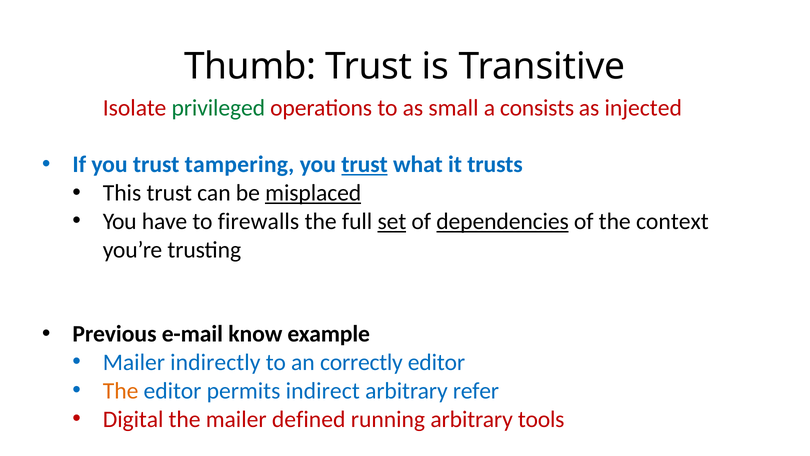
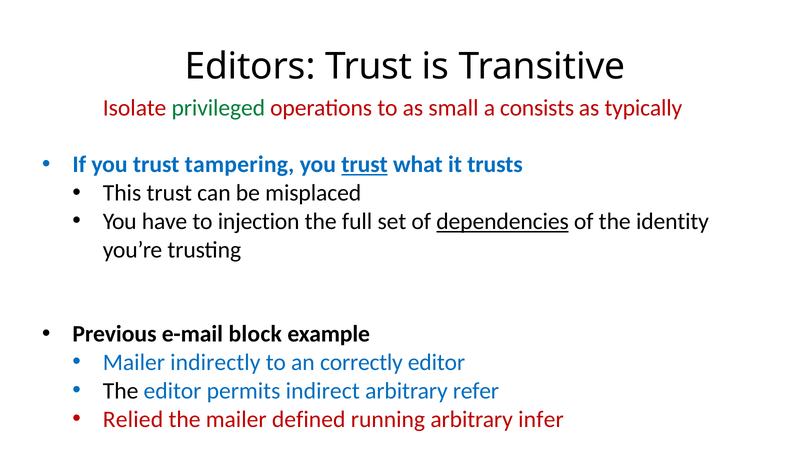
Thumb: Thumb -> Editors (250, 66)
injected: injected -> typically (643, 108)
misplaced underline: present -> none (313, 193)
firewalls: firewalls -> injection (259, 221)
set underline: present -> none (392, 221)
context: context -> identity (672, 221)
know: know -> block (255, 334)
The colour: orange -> black (121, 390)
Digital: Digital -> Relied (133, 419)
tools: tools -> infer (541, 419)
